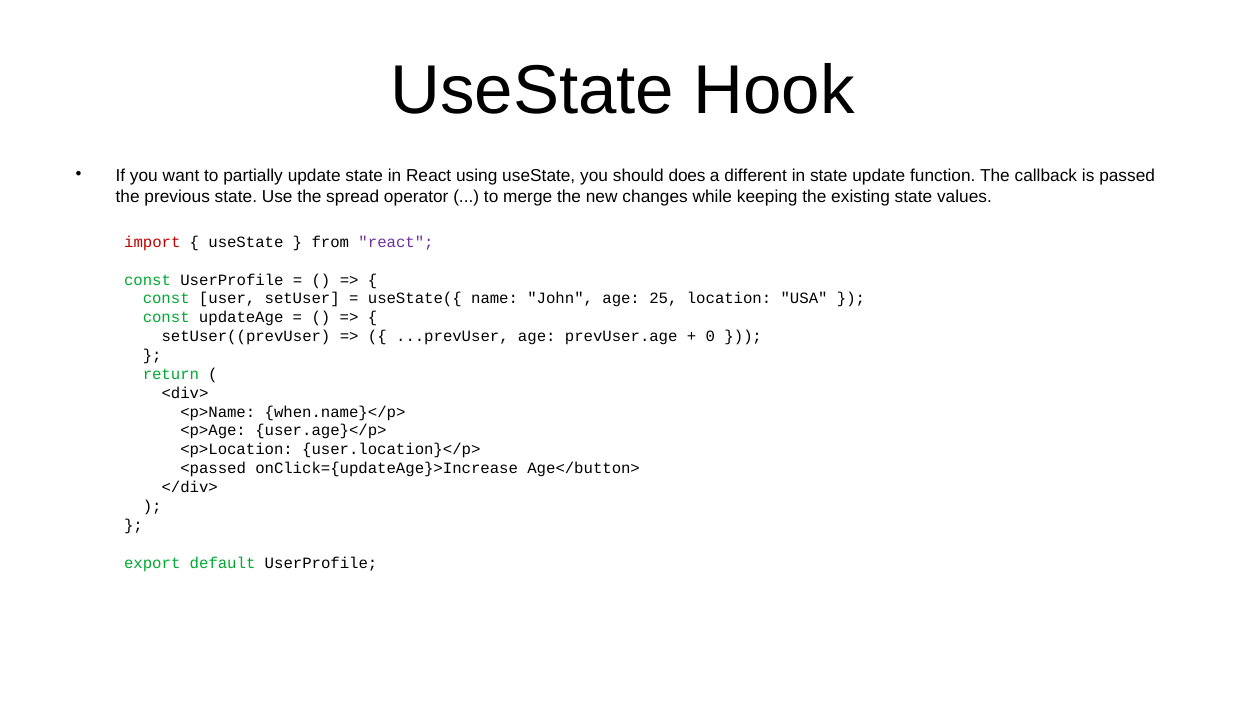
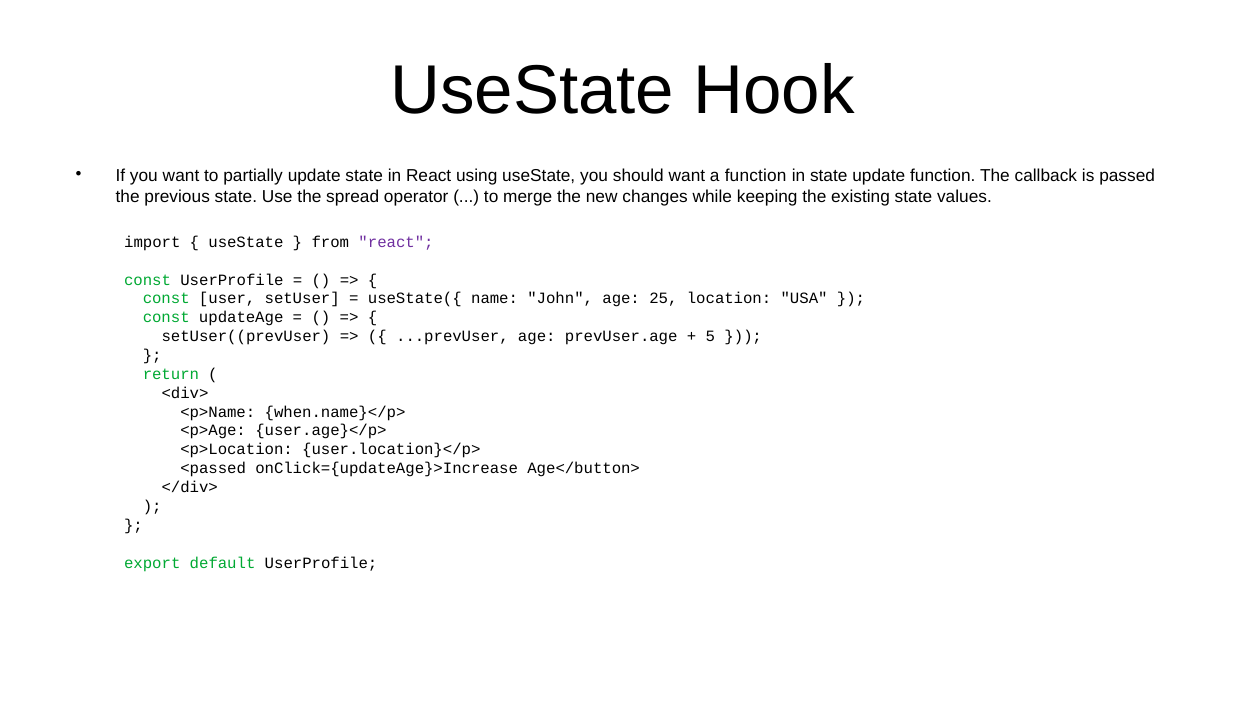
should does: does -> want (687, 176)
a different: different -> function (756, 176)
import colour: red -> black (152, 242)
0: 0 -> 5 (710, 336)
